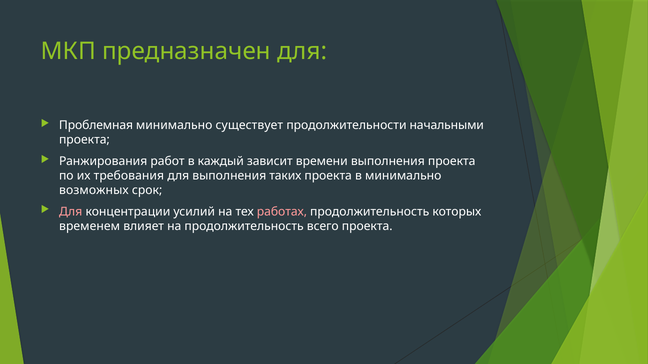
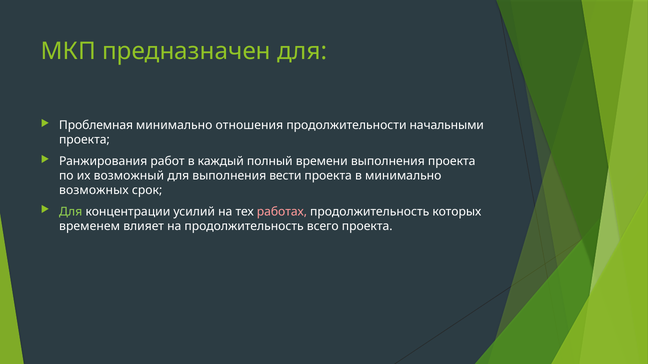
существует: существует -> отношения (249, 125)
зависит: зависит -> полный (270, 161)
требования: требования -> возможный (129, 176)
таких: таких -> вести (285, 176)
Для colour: pink -> light green (71, 212)
